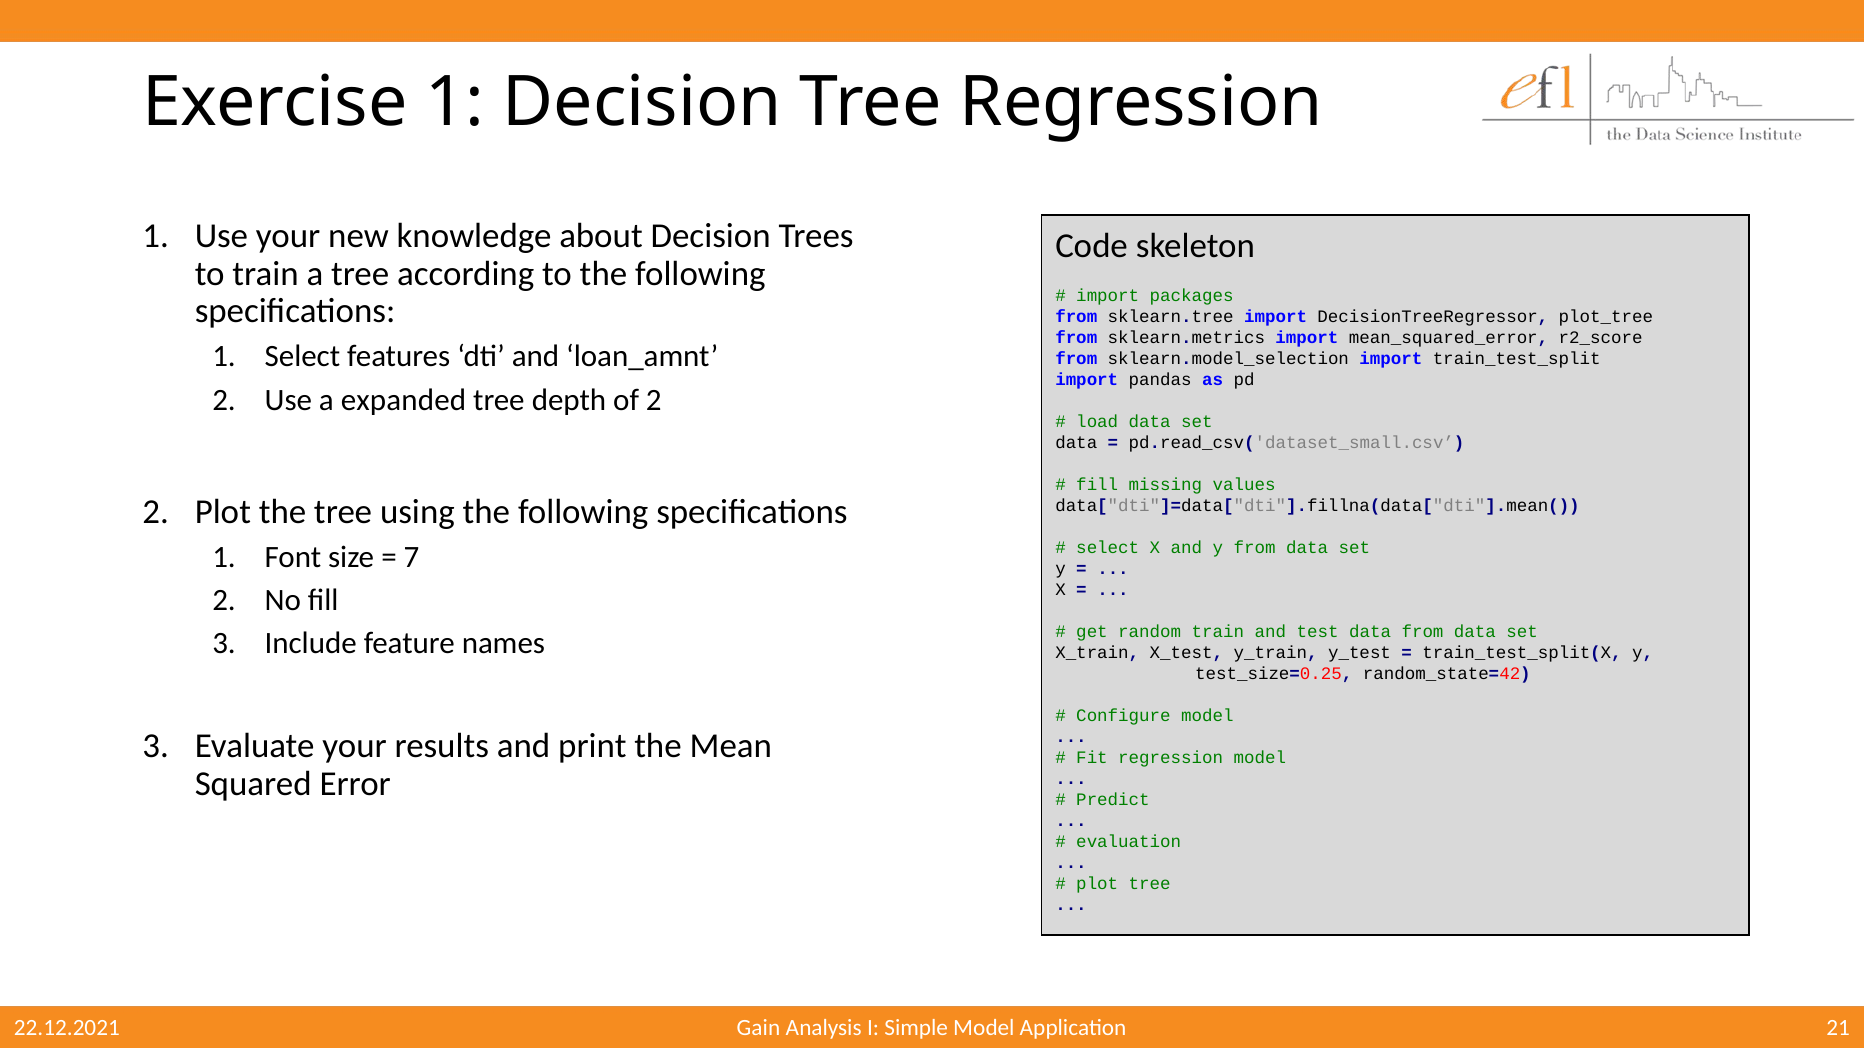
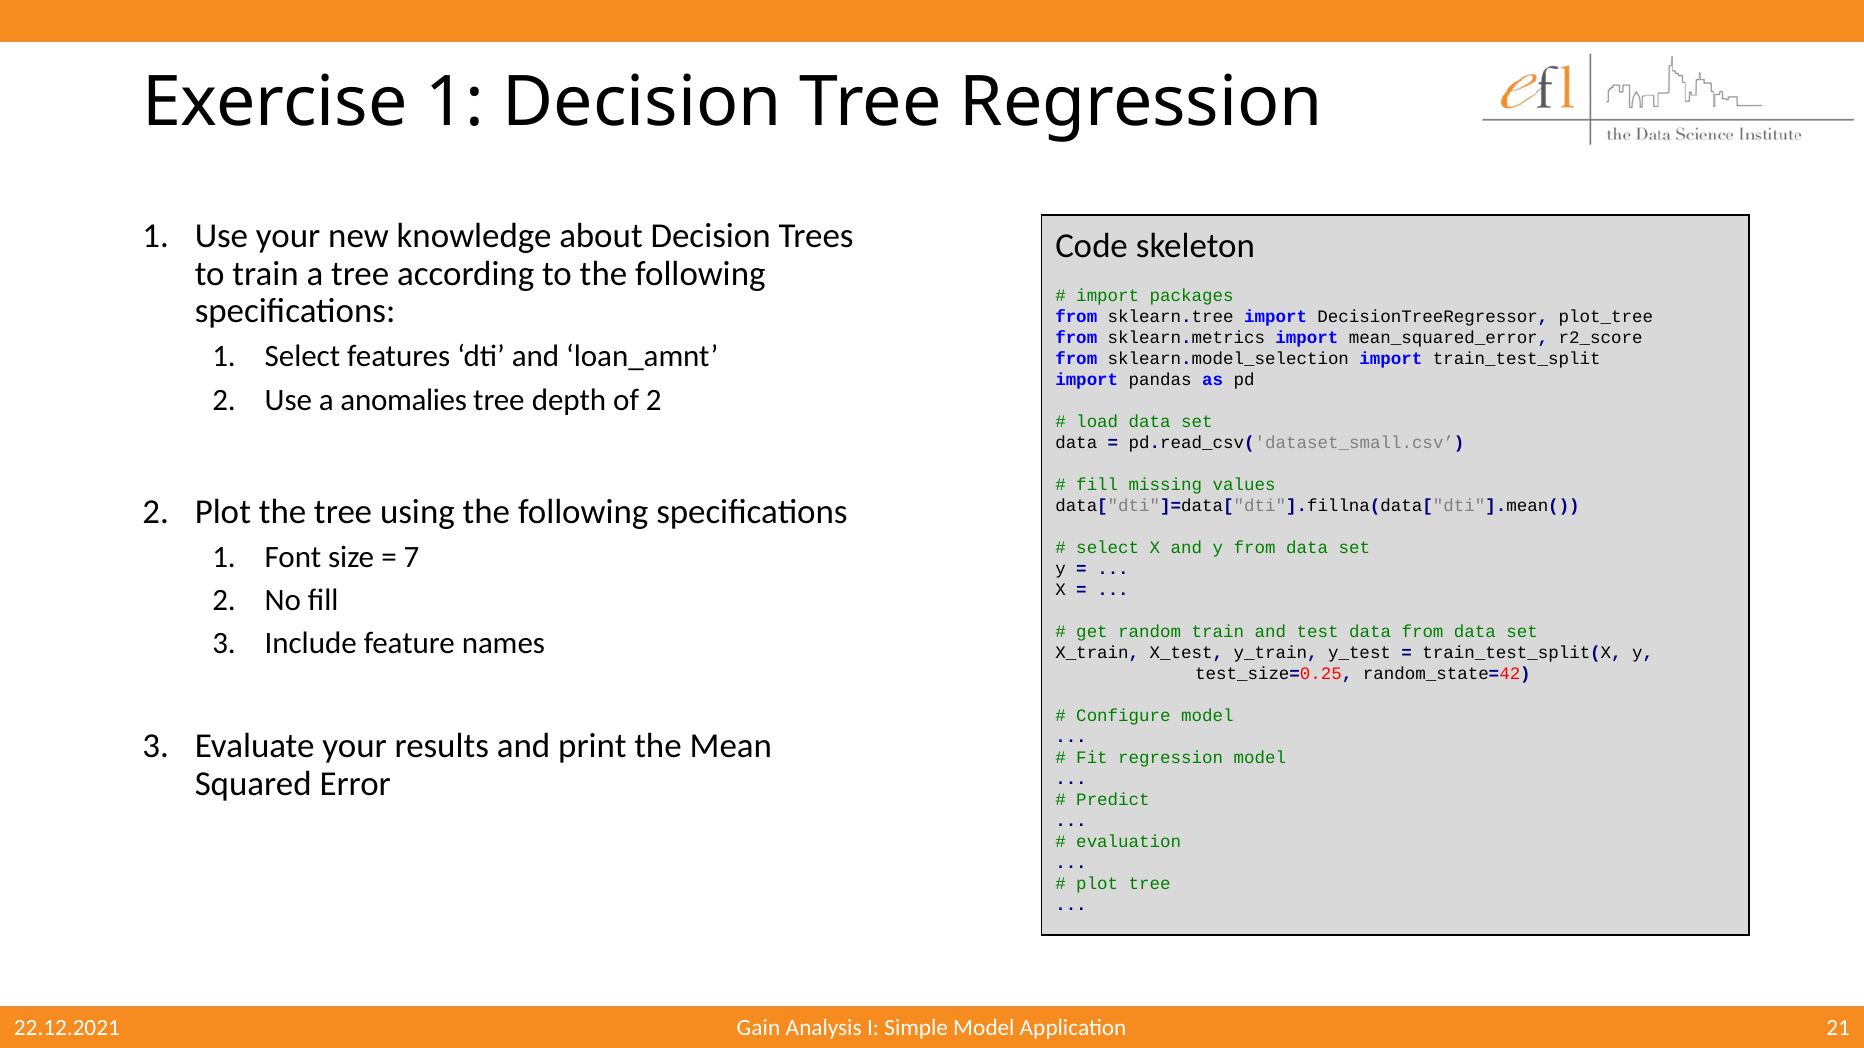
expanded: expanded -> anomalies (404, 400)
